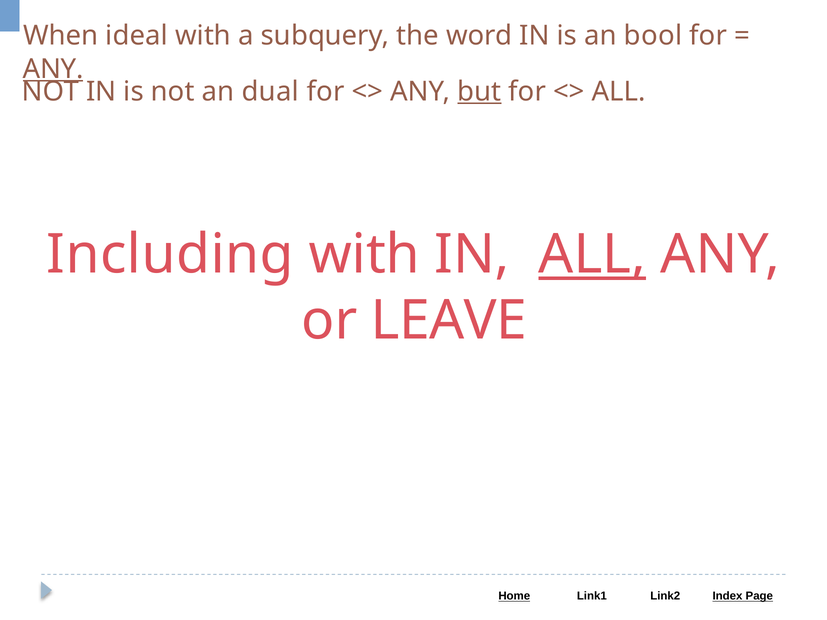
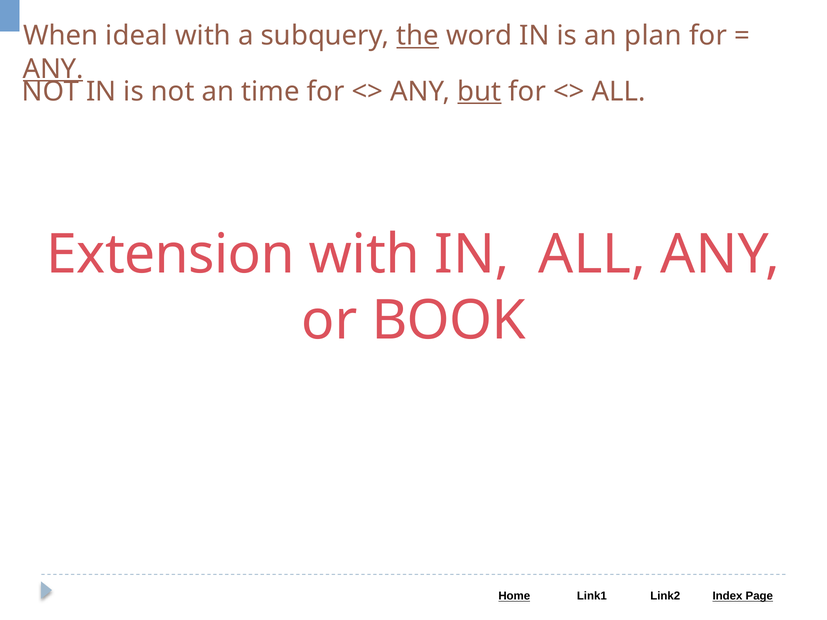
the underline: none -> present (418, 36)
bool: bool -> plan (653, 36)
dual: dual -> time (271, 91)
Including: Including -> Extension (171, 255)
ALL underline: present -> none (592, 255)
LEAVE: LEAVE -> BOOK (449, 321)
